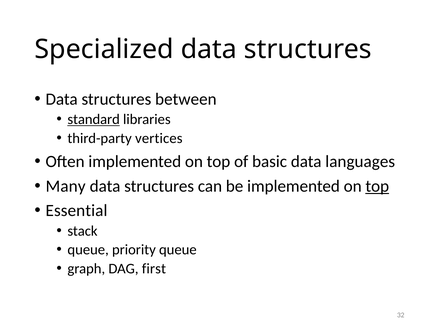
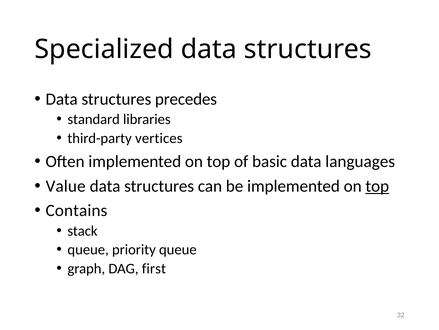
between: between -> precedes (186, 99)
standard underline: present -> none (94, 119)
Many: Many -> Value (66, 186)
Essential: Essential -> Contains (76, 210)
